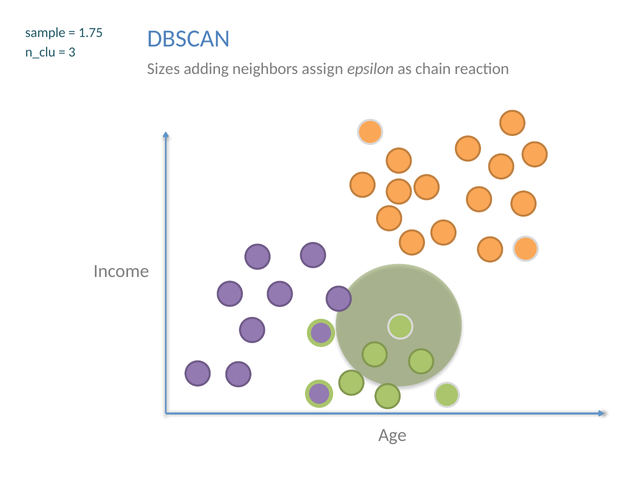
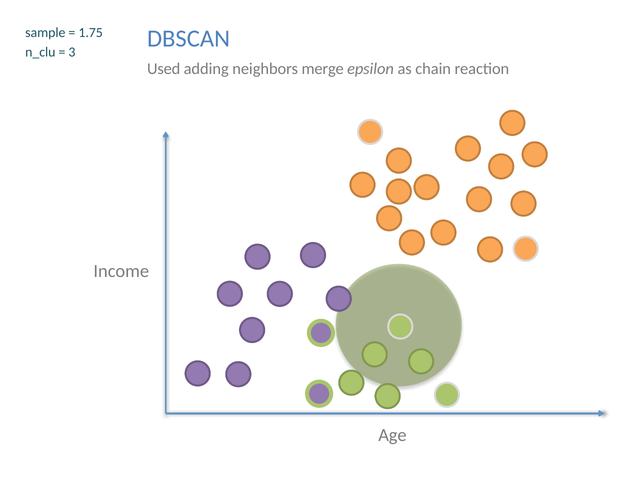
Sizes: Sizes -> Used (164, 69)
assign: assign -> merge (323, 69)
